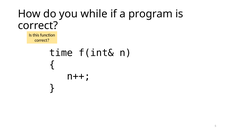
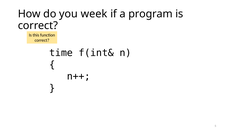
while: while -> week (94, 14)
